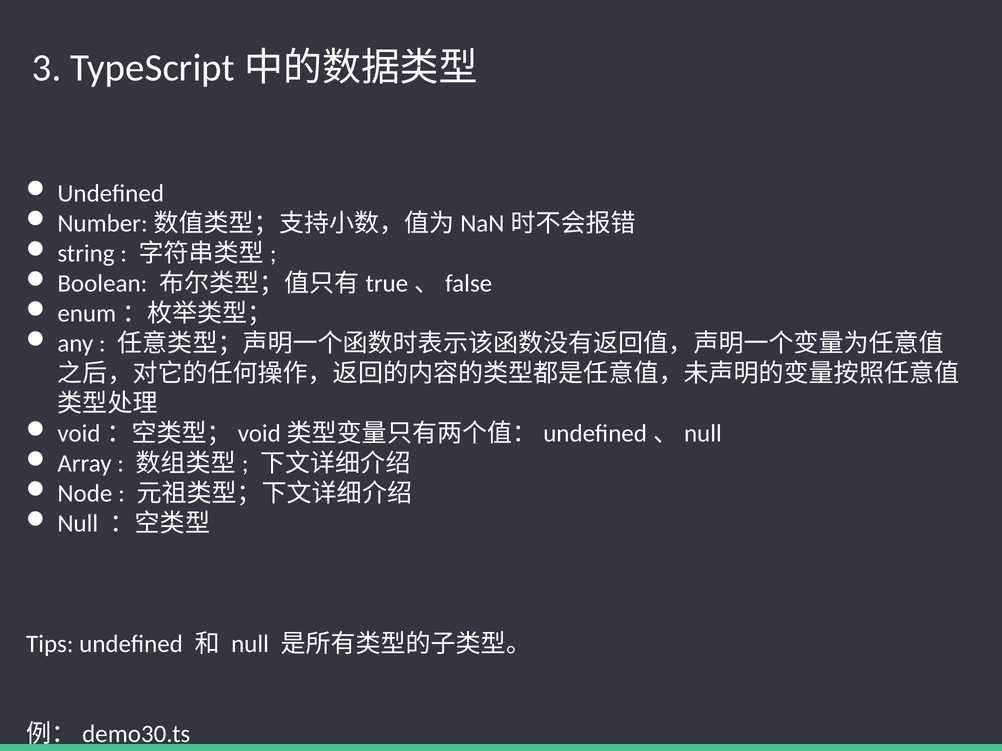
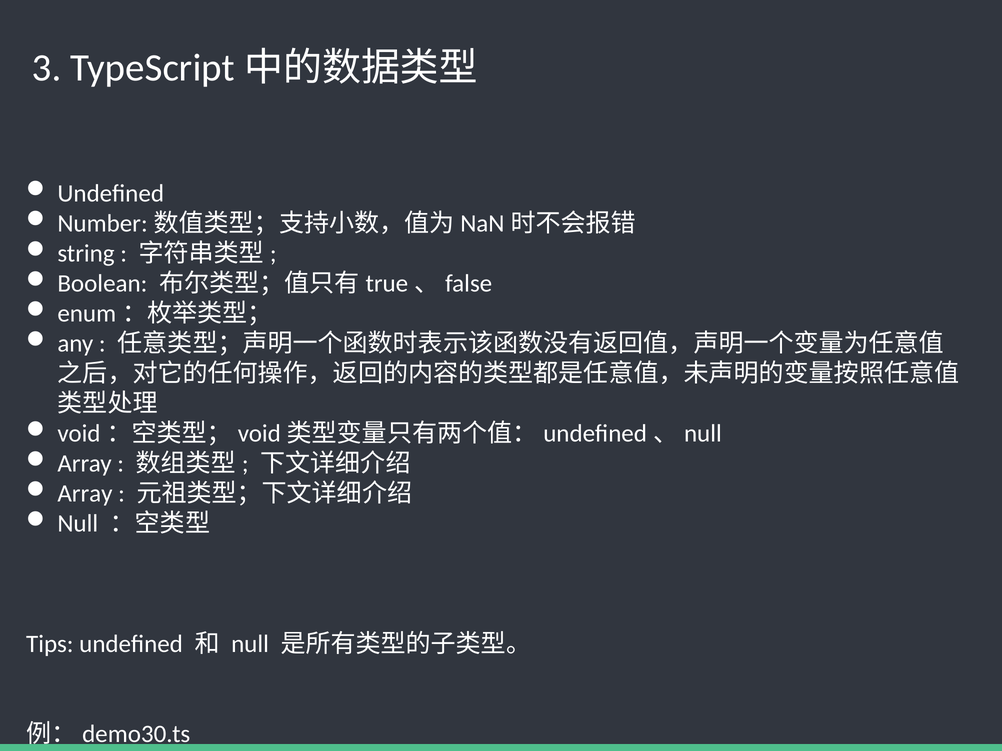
Node: Node -> Array (85, 494)
